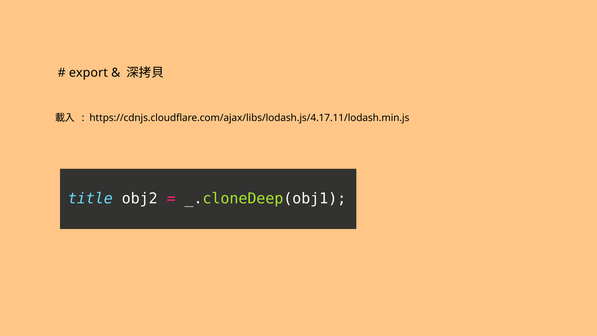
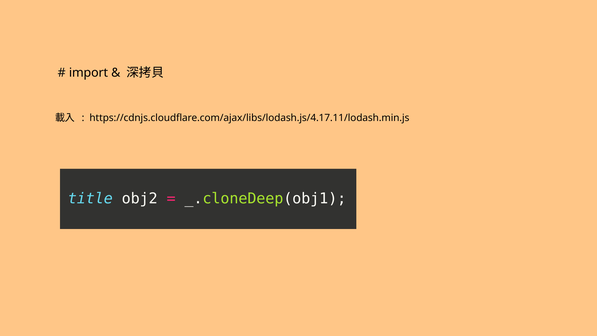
export: export -> import (88, 73)
